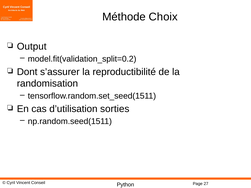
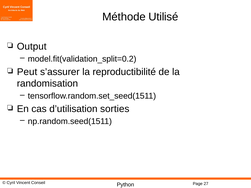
Choix: Choix -> Utilisé (163, 17)
Dont: Dont -> Peut (27, 72)
